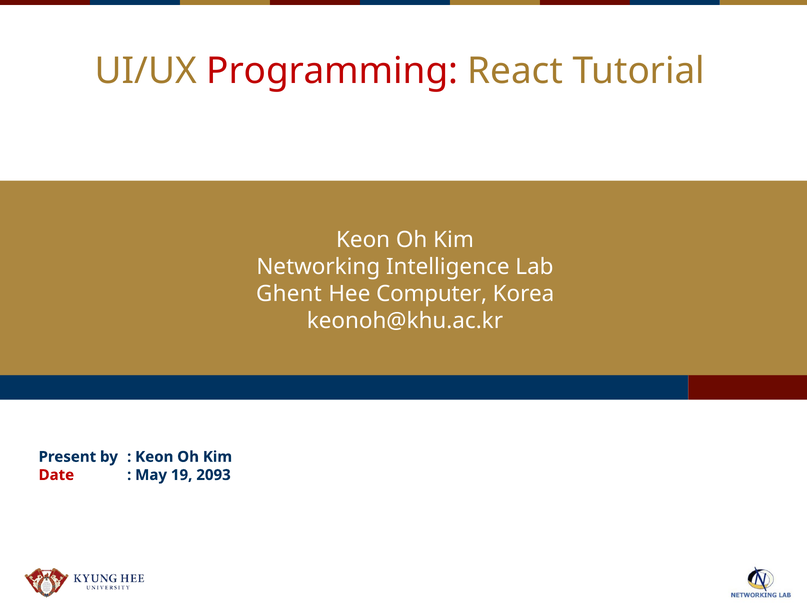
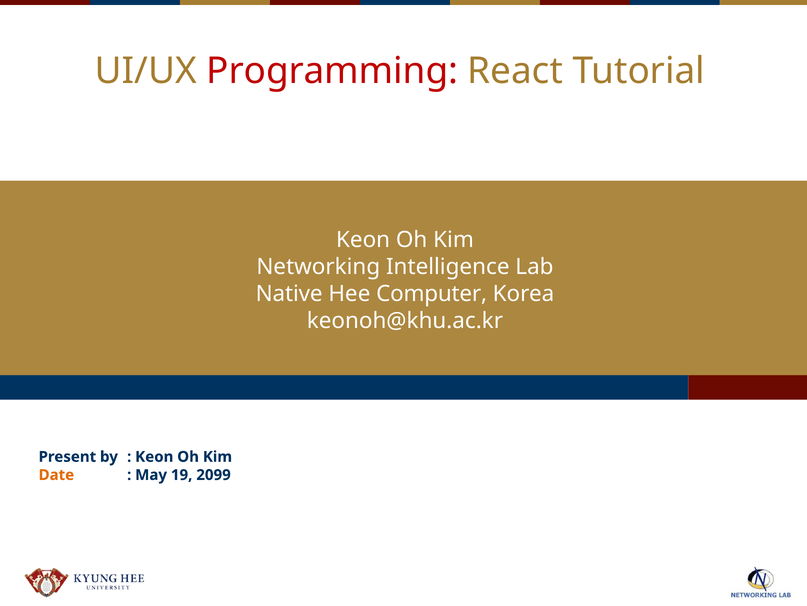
Ghent: Ghent -> Native (289, 294)
Date colour: red -> orange (56, 474)
2093: 2093 -> 2099 (214, 474)
